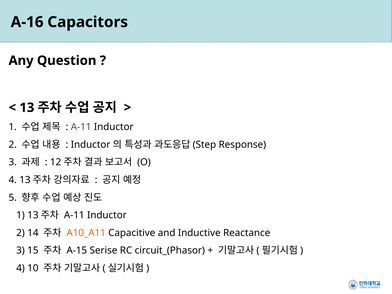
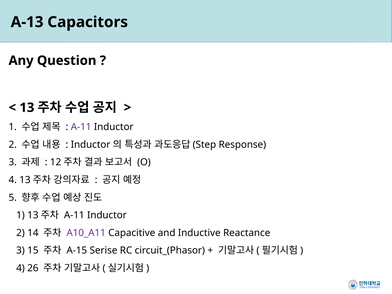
A-16: A-16 -> A-13 (27, 22)
A10_A11 colour: orange -> purple (86, 233)
10: 10 -> 26 (33, 268)
